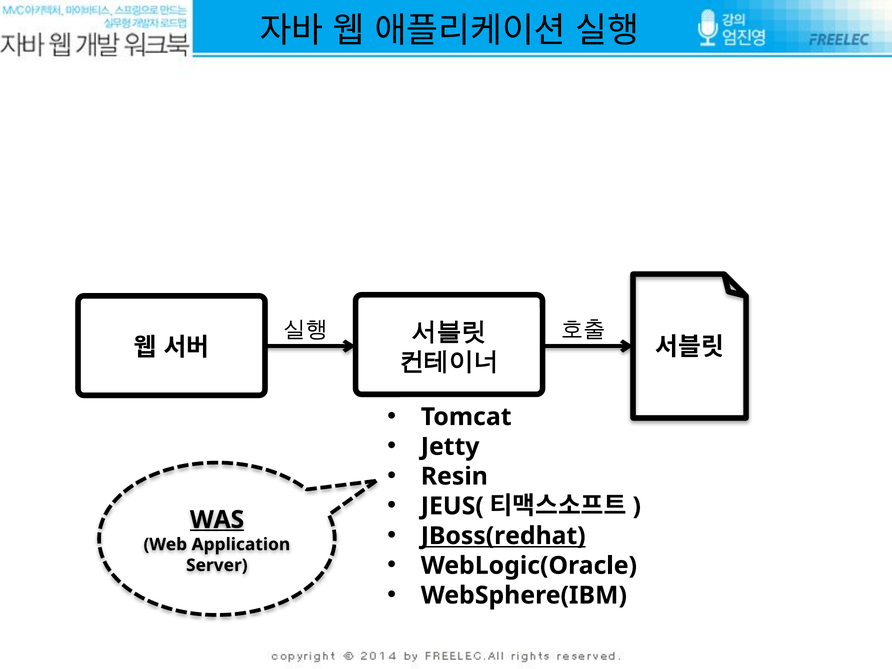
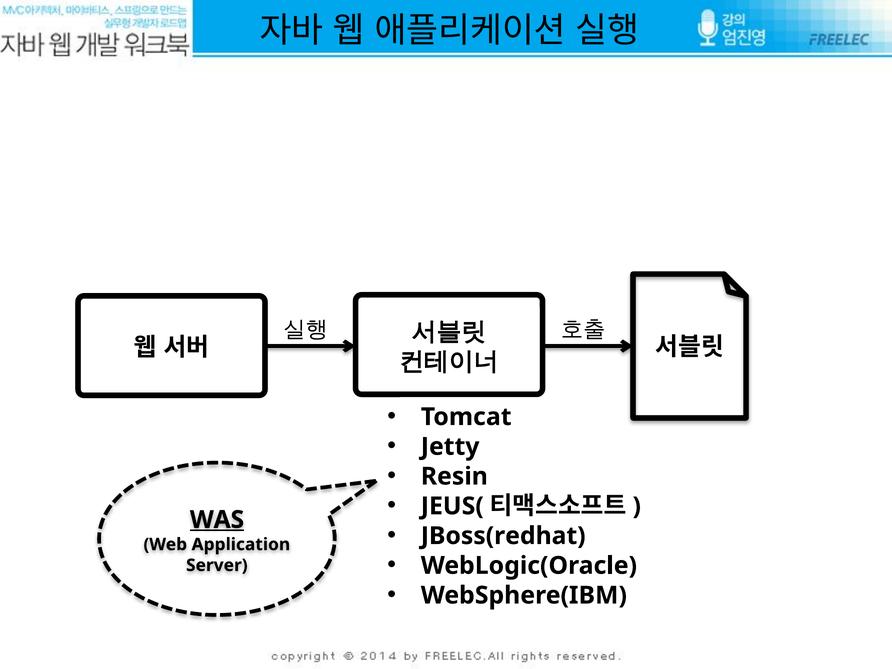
JBoss(redhat underline: present -> none (503, 536)
